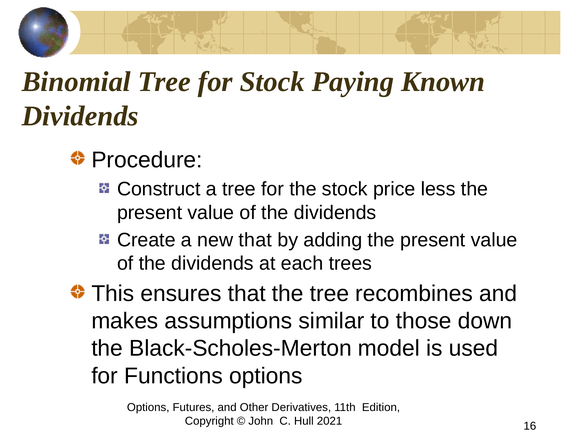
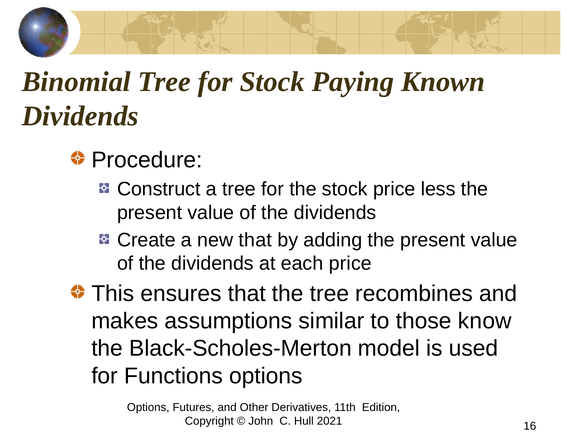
each trees: trees -> price (350, 263)
down: down -> know (485, 321)
